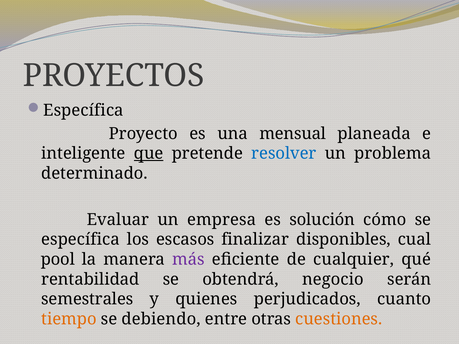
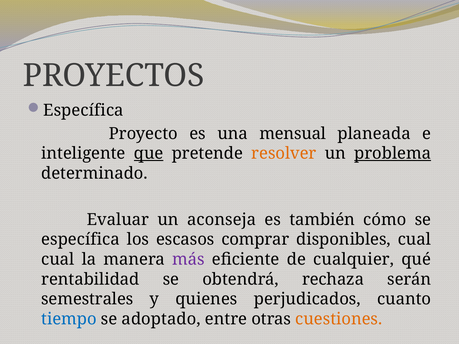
resolver colour: blue -> orange (284, 154)
problema underline: none -> present (393, 154)
empresa: empresa -> aconseja (222, 220)
solución: solución -> también (322, 220)
finalizar: finalizar -> comprar (255, 240)
pool: pool -> cual (58, 260)
negocio: negocio -> rechaza (333, 279)
tiempo colour: orange -> blue (69, 319)
debiendo: debiendo -> adoptado (161, 319)
